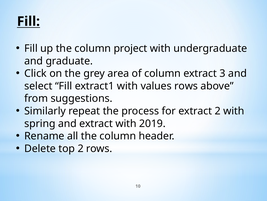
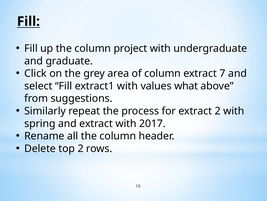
3: 3 -> 7 (223, 73)
values rows: rows -> what (186, 86)
2019: 2019 -> 2017 (152, 123)
